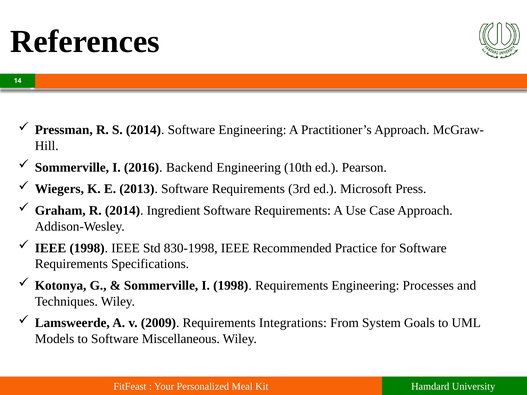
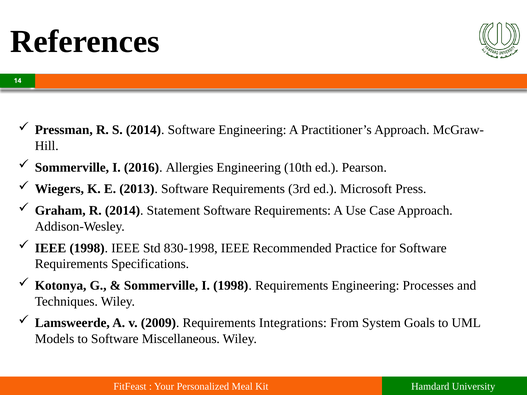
Backend: Backend -> Allergies (190, 167)
Ingredient: Ingredient -> Statement (173, 211)
